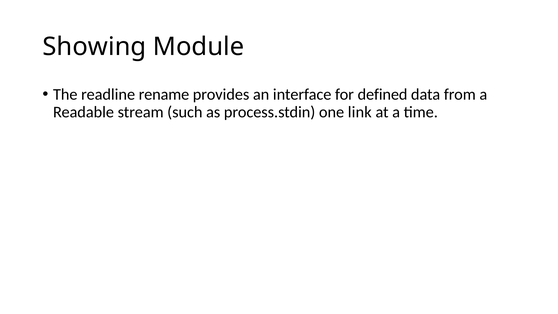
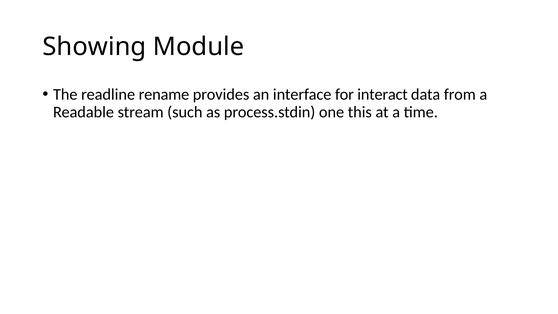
defined: defined -> interact (383, 94)
link: link -> this (360, 112)
